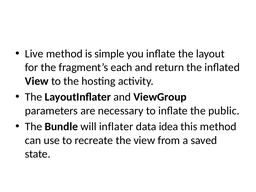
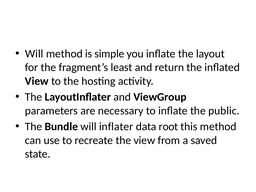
Live: Live -> Will (34, 54)
each: each -> least (122, 67)
idea: idea -> root (168, 127)
